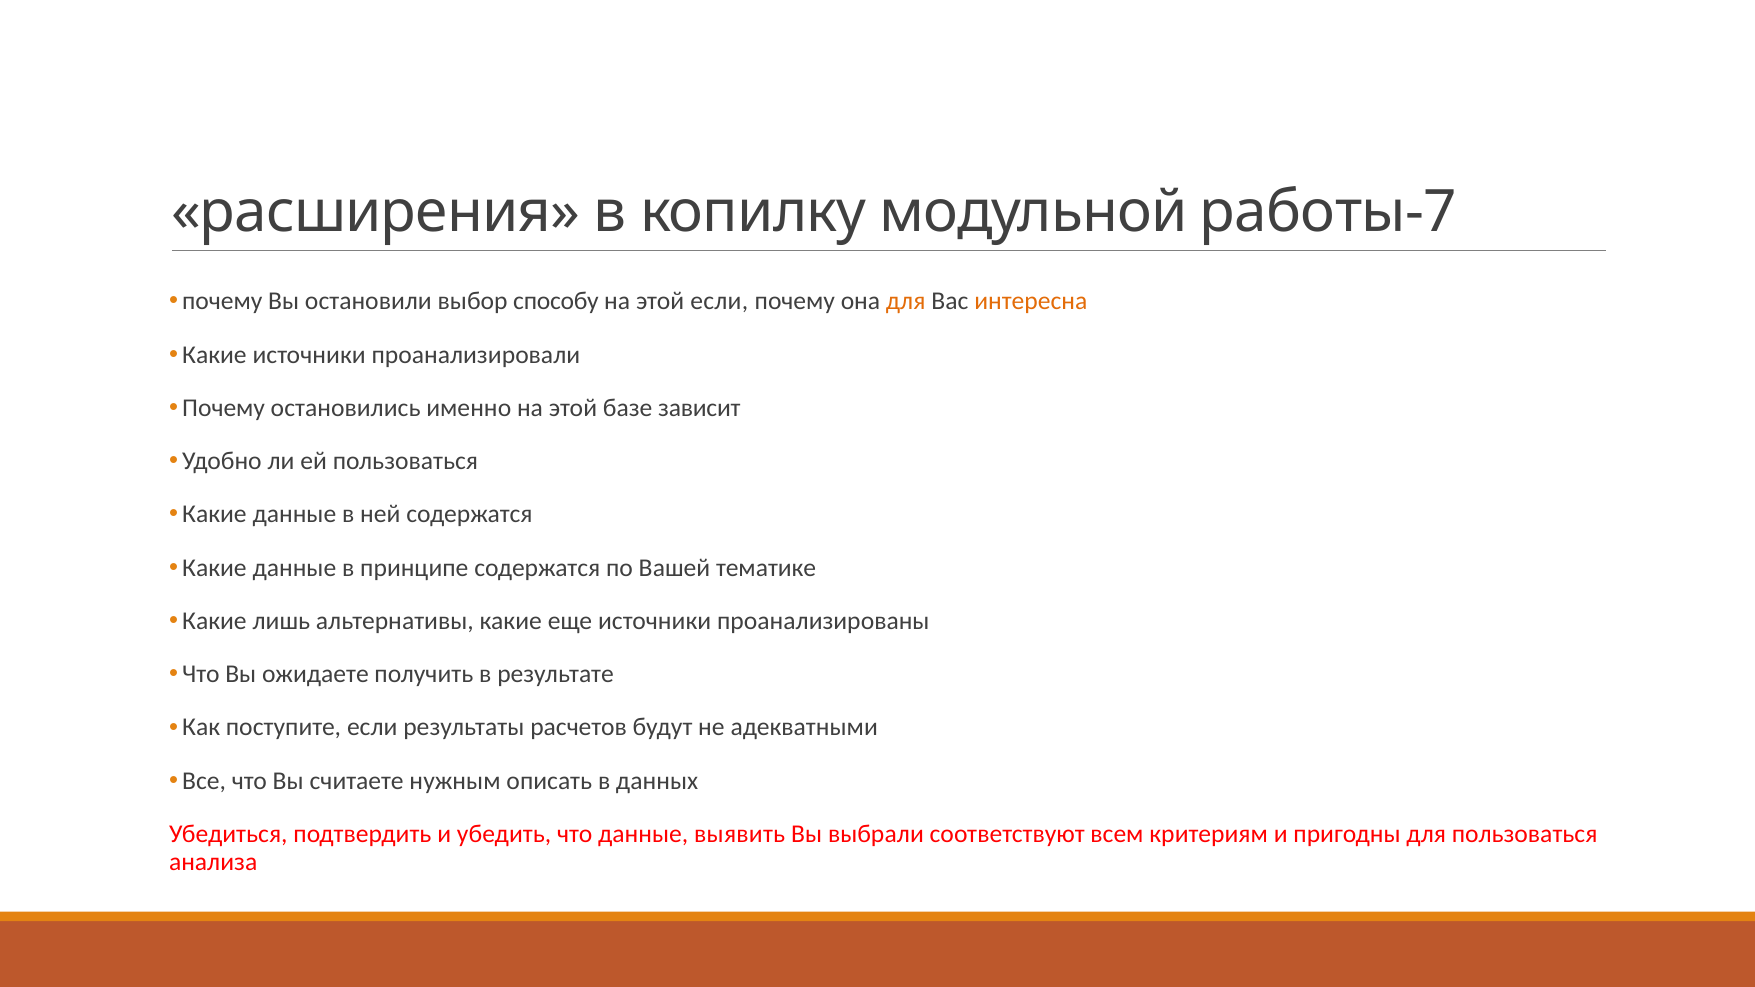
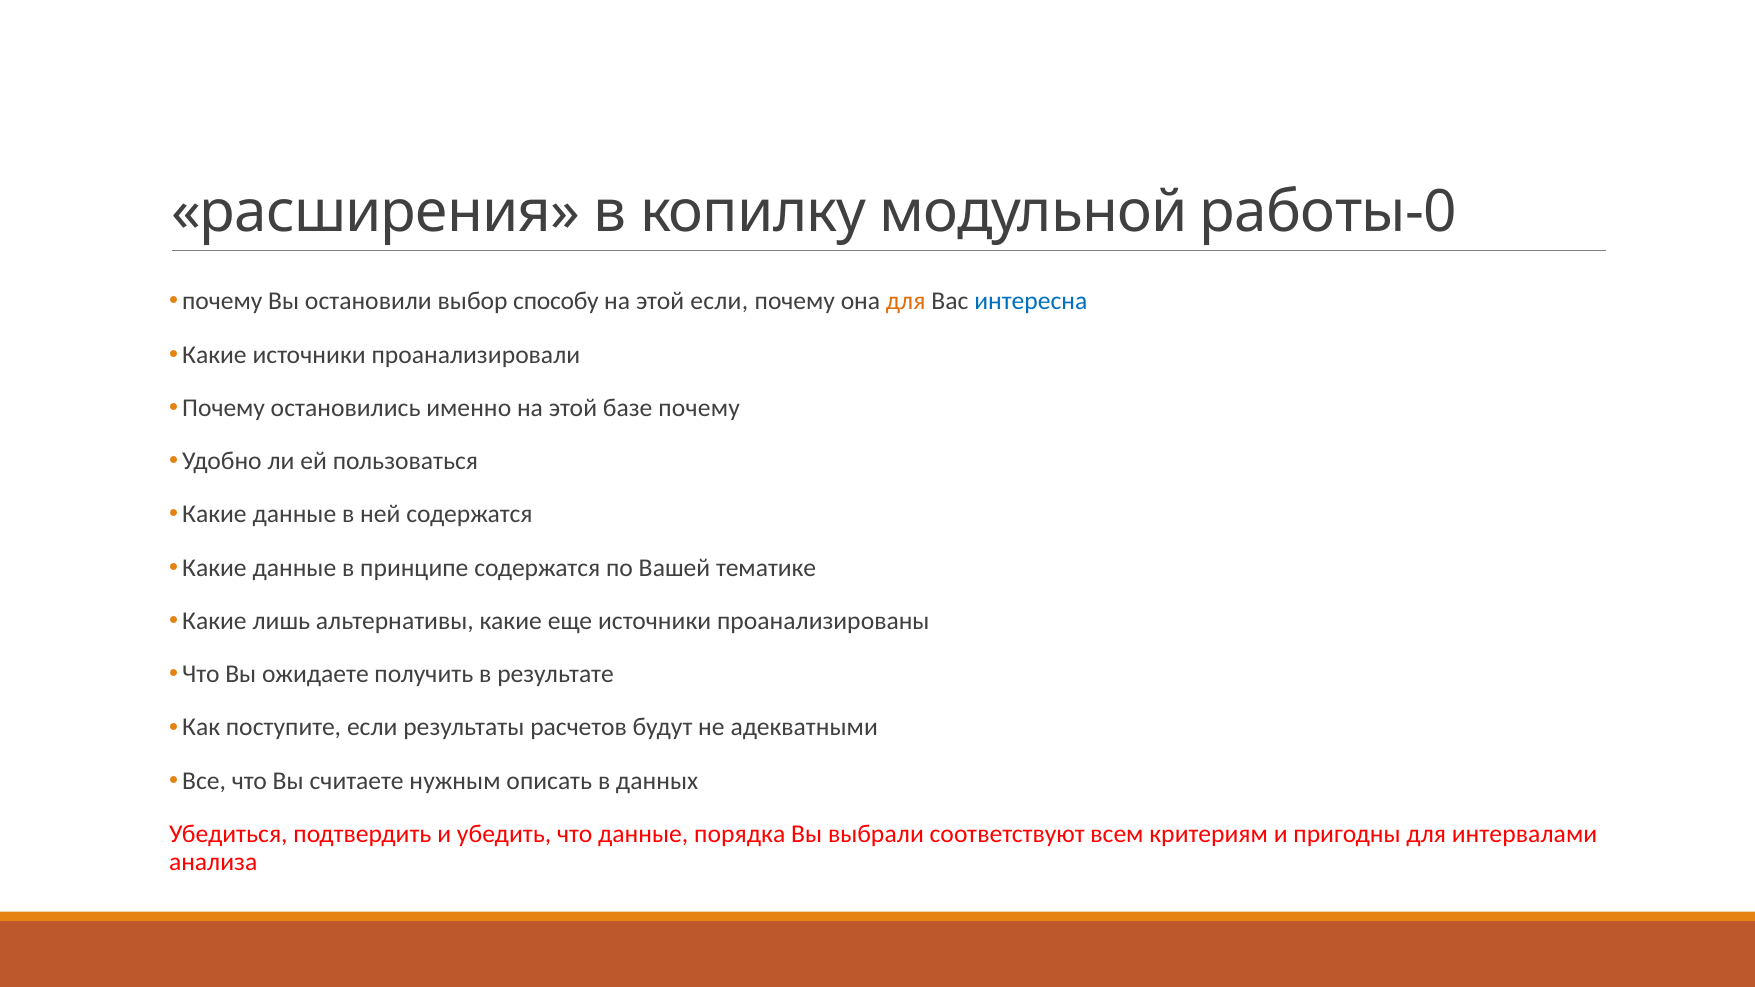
работы-7: работы-7 -> работы-0 (1329, 212)
интересна colour: orange -> blue (1031, 301)
базе зависит: зависит -> почему (699, 408)
выявить: выявить -> порядка (740, 834)
для пользоваться: пользоваться -> интервалами (1525, 834)
